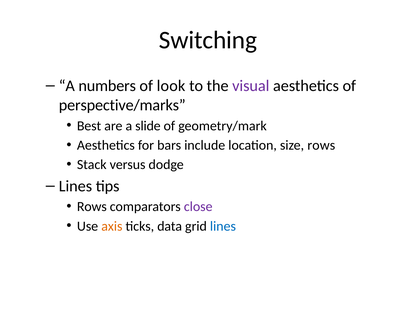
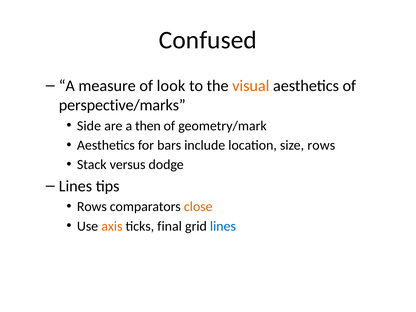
Switching: Switching -> Confused (208, 40)
numbers: numbers -> measure (107, 86)
visual colour: purple -> orange (251, 86)
Best: Best -> Side (89, 126)
slide: slide -> then (148, 126)
close colour: purple -> orange (198, 207)
data: data -> final (170, 226)
